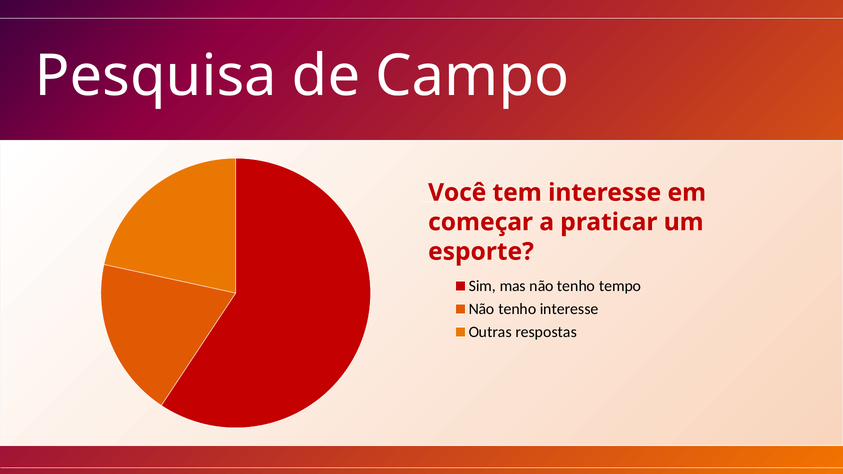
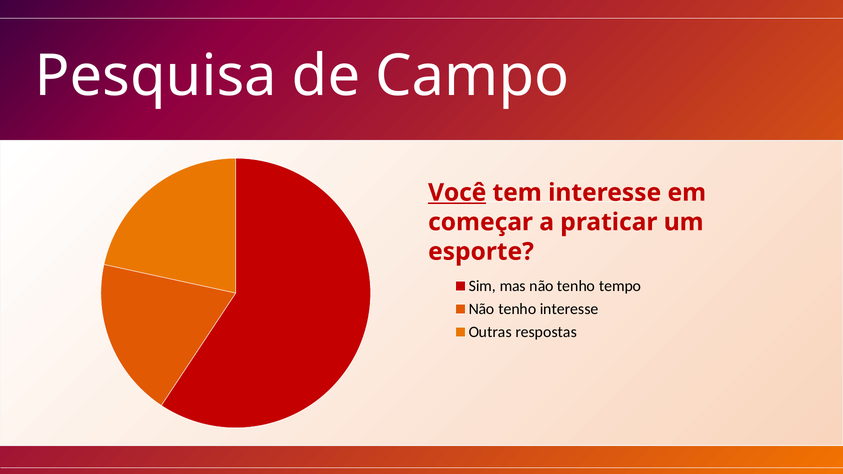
Você underline: none -> present (457, 193)
